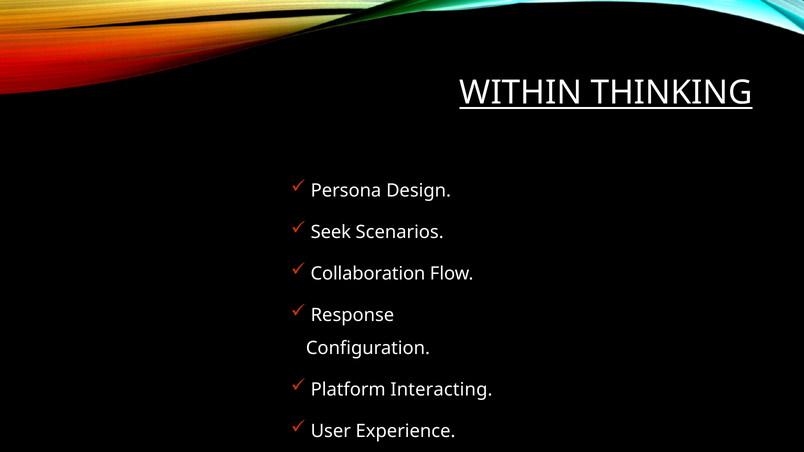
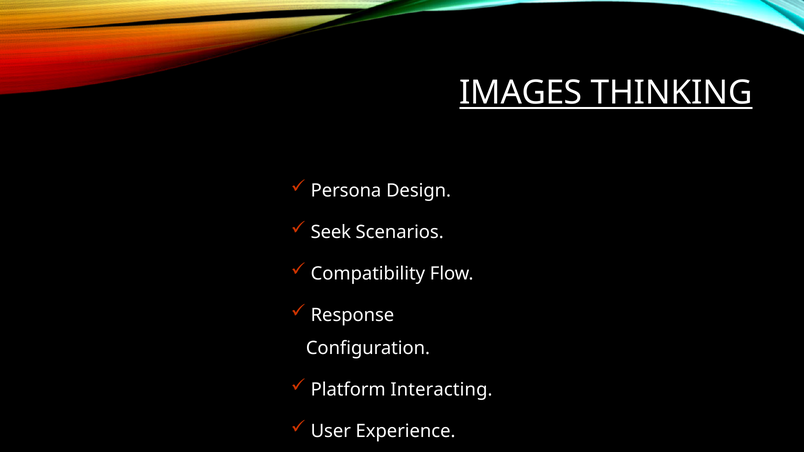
WITHIN: WITHIN -> IMAGES (521, 93)
Collaboration: Collaboration -> Compatibility (368, 274)
